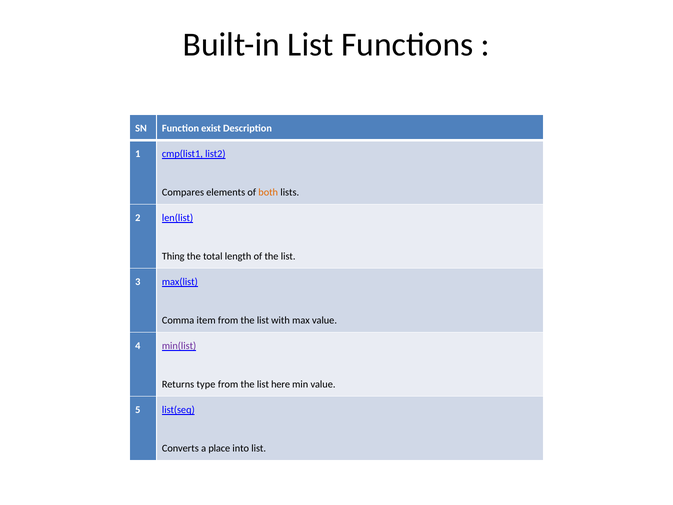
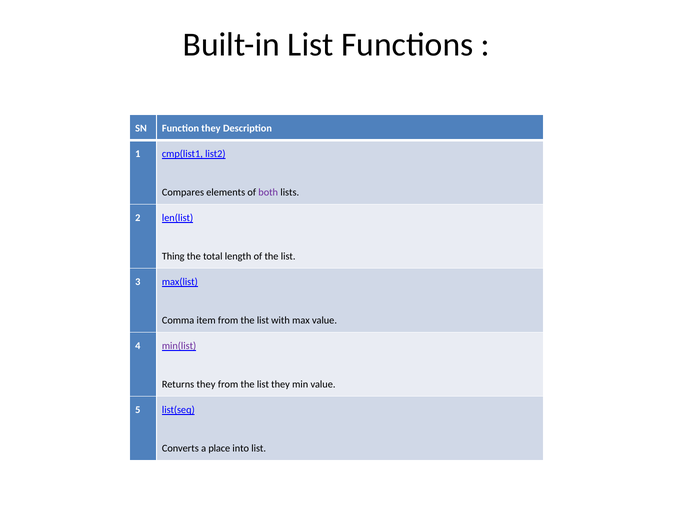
Function exist: exist -> they (211, 128)
both colour: orange -> purple (268, 192)
Returns type: type -> they (206, 384)
list here: here -> they (281, 384)
